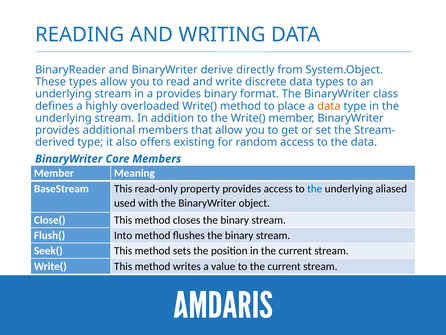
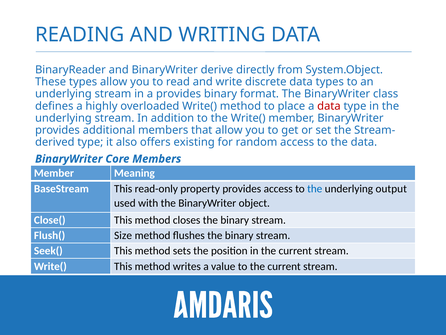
data colour: orange -> red (329, 106)
aliased: aliased -> output (391, 188)
Into: Into -> Size (123, 235)
